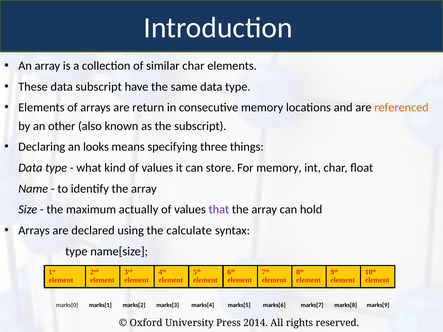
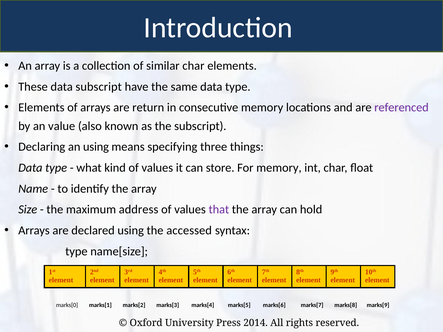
referenced colour: orange -> purple (402, 108)
other: other -> value (62, 126)
an looks: looks -> using (96, 147)
actually: actually -> address (139, 210)
calculate: calculate -> accessed (189, 231)
